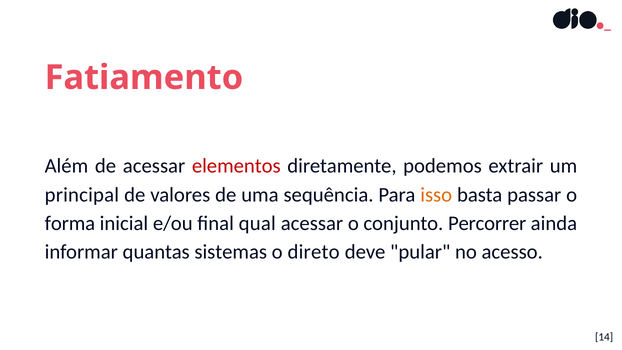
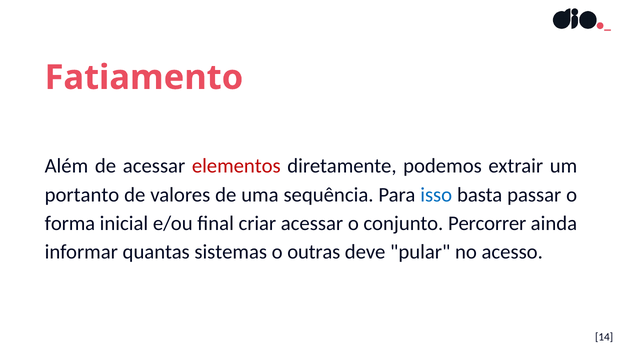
principal: principal -> portanto (82, 195)
isso colour: orange -> blue (436, 195)
qual: qual -> criar (257, 223)
direto: direto -> outras (314, 252)
